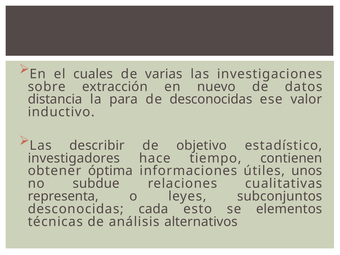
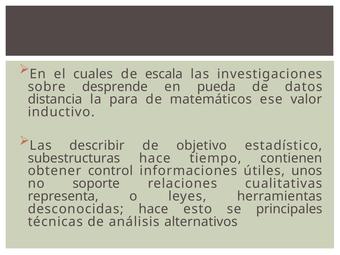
varias: varias -> escala (164, 74)
extracción: extracción -> desprende (115, 87)
nuevo: nuevo -> pueda (216, 87)
de desconocidas: desconocidas -> matemáticos (211, 99)
investigadores: investigadores -> subestructuras (74, 158)
óptima: óptima -> control (110, 171)
subdue: subdue -> soporte (96, 184)
subconjuntos: subconjuntos -> herramientas (280, 196)
desconocidas cada: cada -> hace (153, 209)
elementos: elementos -> principales (289, 209)
